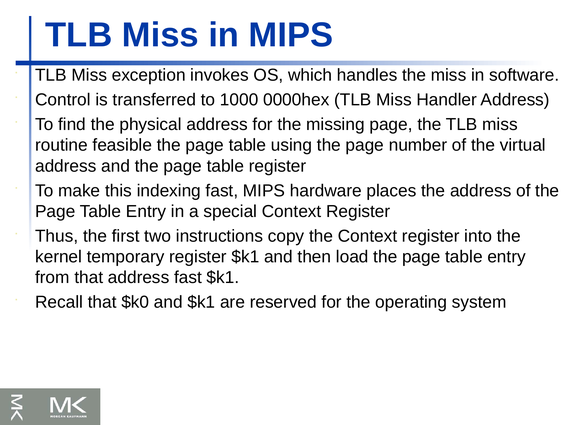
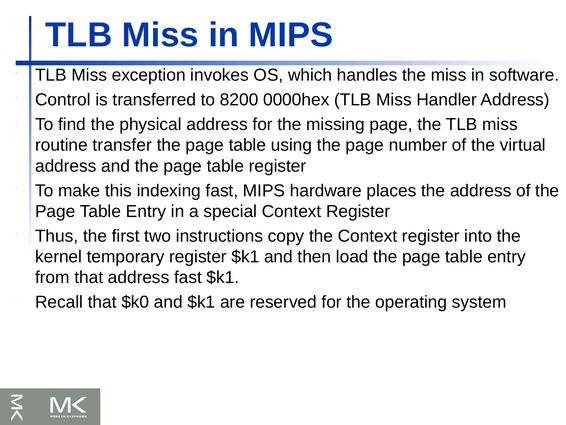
1000: 1000 -> 8200 (239, 100)
feasible: feasible -> transfer (122, 145)
